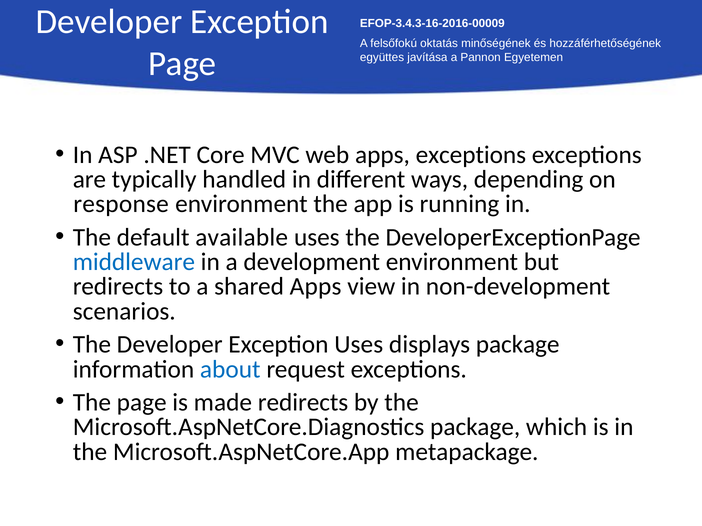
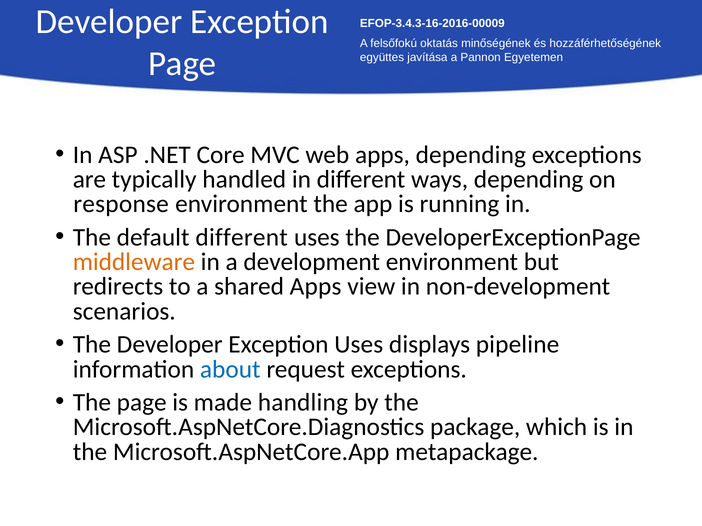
apps exceptions: exceptions -> depending (471, 155)
default available: available -> different (242, 238)
middleware colour: blue -> orange (134, 262)
displays package: package -> pipeline (518, 345)
made redirects: redirects -> handling (303, 403)
